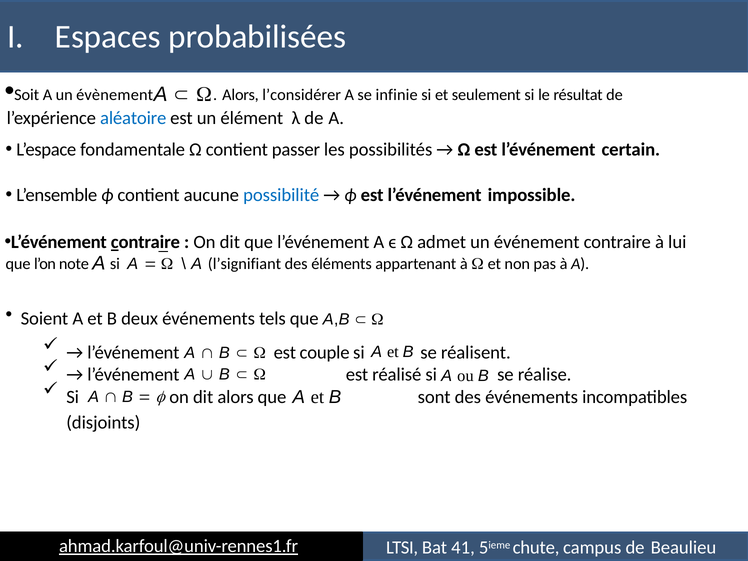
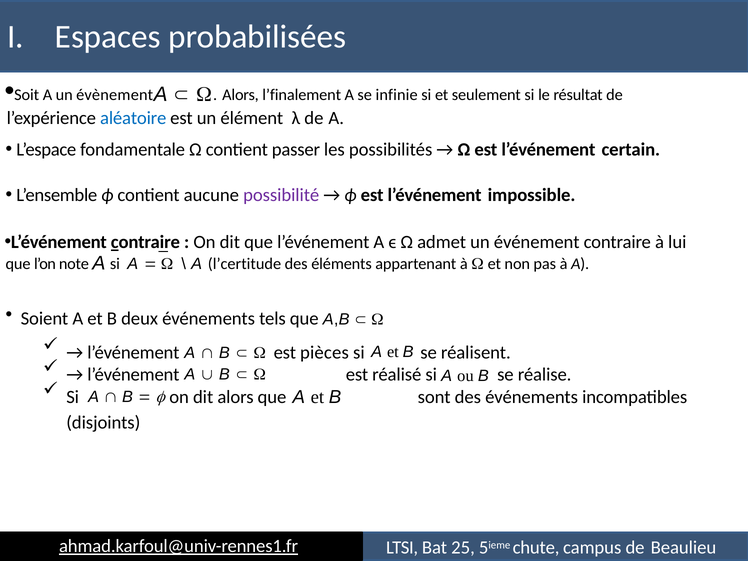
l’considérer: l’considérer -> l’finalement (302, 95)
possibilité colour: blue -> purple (281, 195)
l’signifiant: l’signifiant -> l’certitude (245, 264)
couple: couple -> pièces (324, 352)
41: 41 -> 25 (463, 547)
